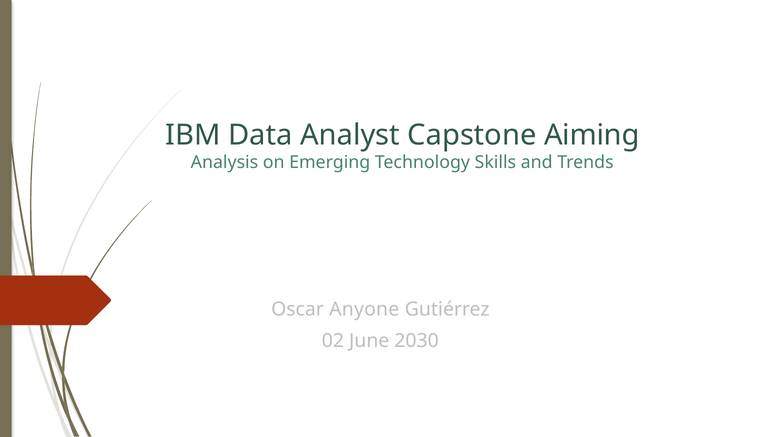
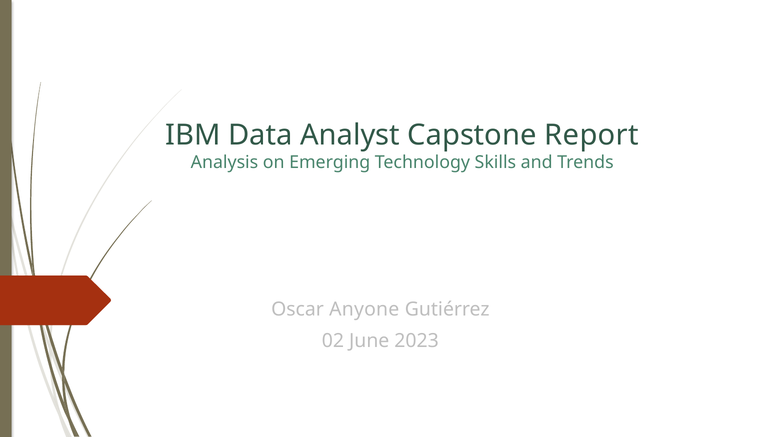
Aiming: Aiming -> Report (592, 135)
2030: 2030 -> 2023 (417, 341)
